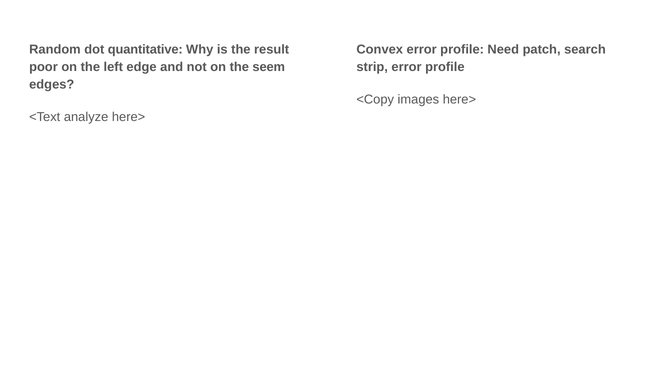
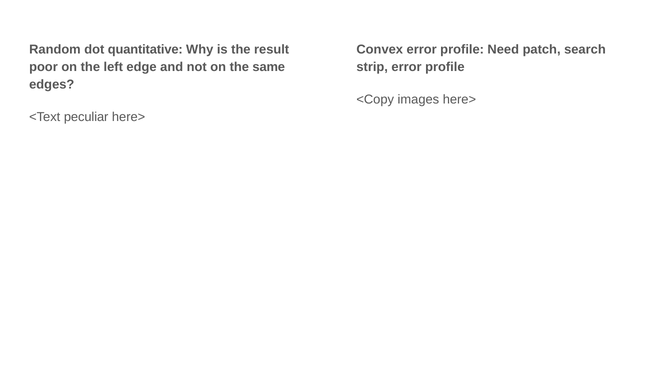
seem: seem -> same (269, 67)
analyze: analyze -> peculiar (86, 117)
